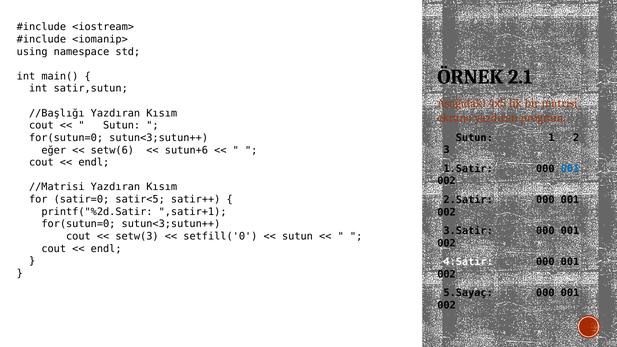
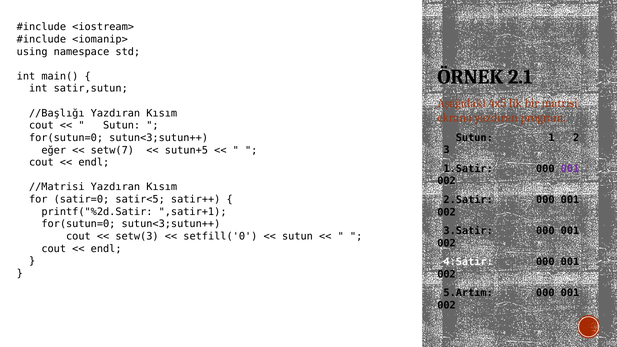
setw(6: setw(6 -> setw(7 (112, 150)
sutun+6: sutun+6 -> sutun+5 (186, 150)
001 colour: blue -> purple (570, 169)
5.Sayaç: 5.Sayaç -> 5.Artım (468, 293)
